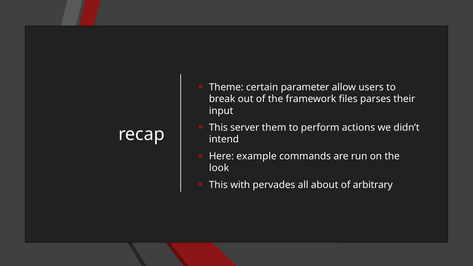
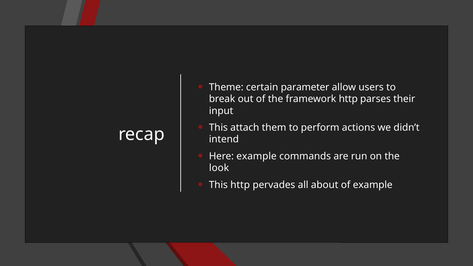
framework files: files -> http (348, 99)
server: server -> attach (245, 128)
This with: with -> http (240, 185)
of arbitrary: arbitrary -> example (373, 185)
